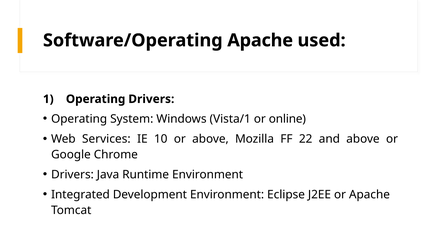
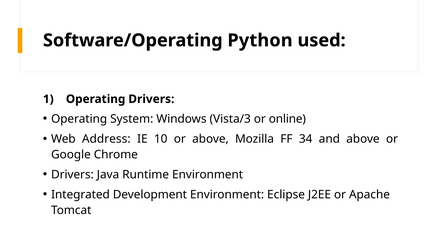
Software/Operating Apache: Apache -> Python (260, 40)
Vista/1: Vista/1 -> Vista/3 (230, 119)
Services: Services -> Address (106, 139)
22: 22 -> 34 (306, 139)
